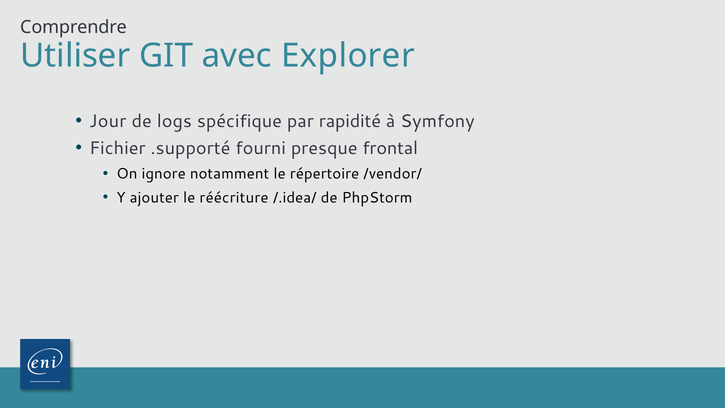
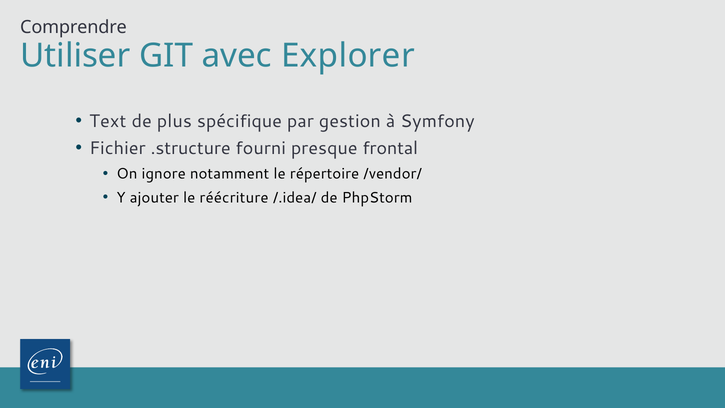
Jour: Jour -> Text (108, 121)
logs: logs -> plus (174, 121)
rapidité: rapidité -> gestion (350, 121)
.supporté: .supporté -> .structure (191, 148)
